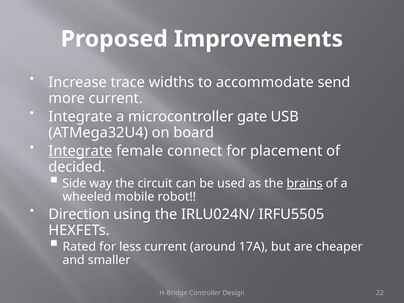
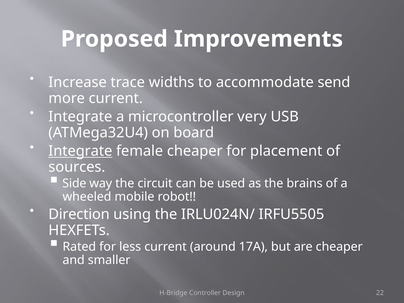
gate: gate -> very (252, 117)
female connect: connect -> cheaper (195, 151)
decided: decided -> sources (77, 167)
brains underline: present -> none (305, 184)
